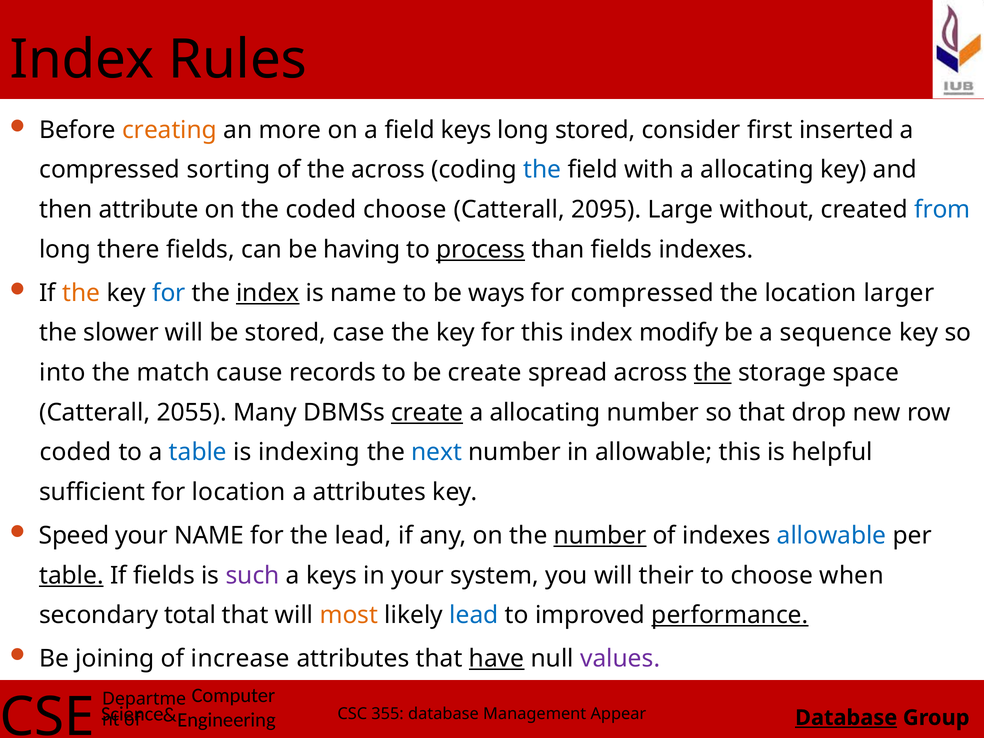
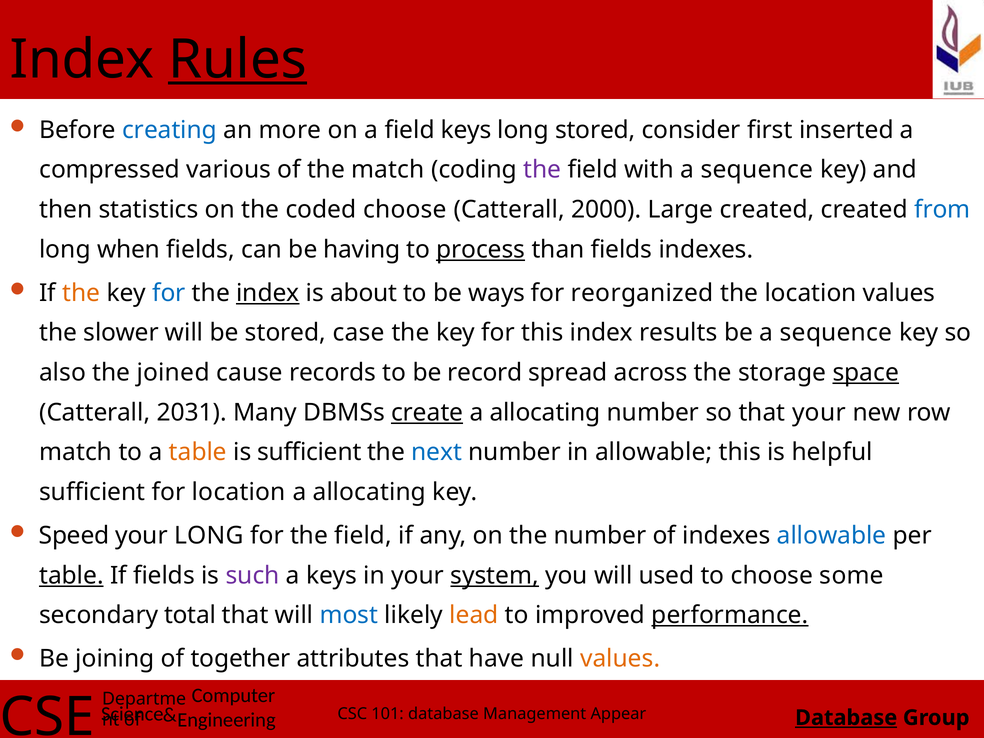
Rules underline: none -> present (238, 60)
creating colour: orange -> blue (170, 130)
sorting: sorting -> various (229, 170)
the across: across -> match (388, 170)
the colour: blue -> purple (542, 170)
with a allocating: allocating -> sequence (757, 170)
attribute: attribute -> statistics (149, 210)
2095: 2095 -> 2000 (606, 210)
Large without: without -> created (767, 210)
there: there -> when (129, 250)
is name: name -> about (364, 293)
for compressed: compressed -> reorganized (642, 293)
location larger: larger -> values (899, 293)
modify: modify -> results (678, 333)
into: into -> also (63, 373)
match: match -> joined (173, 373)
be create: create -> record (485, 373)
the underline: present -> none (713, 373)
space underline: none -> present (866, 373)
2055: 2055 -> 2031 (192, 412)
that drop: drop -> your (819, 412)
coded: coded -> match (76, 452)
table colour: blue -> orange (198, 452)
is indexing: indexing -> sufficient (309, 452)
attributes: attributes -> allocating (369, 492)
your NAME: NAME -> LONG (209, 536)
for the lead: lead -> field (363, 536)
number underline: present -> none (600, 536)
system underline: none -> present (495, 575)
their: their -> used (667, 575)
when: when -> some (852, 575)
most colour: orange -> blue (349, 615)
lead colour: blue -> orange (474, 615)
increase: increase -> together (240, 659)
have underline: present -> none (497, 659)
values colour: purple -> orange (620, 659)
355: 355 -> 101 (388, 714)
